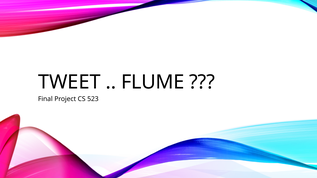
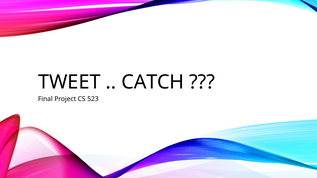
FLUME: FLUME -> CATCH (153, 82)
